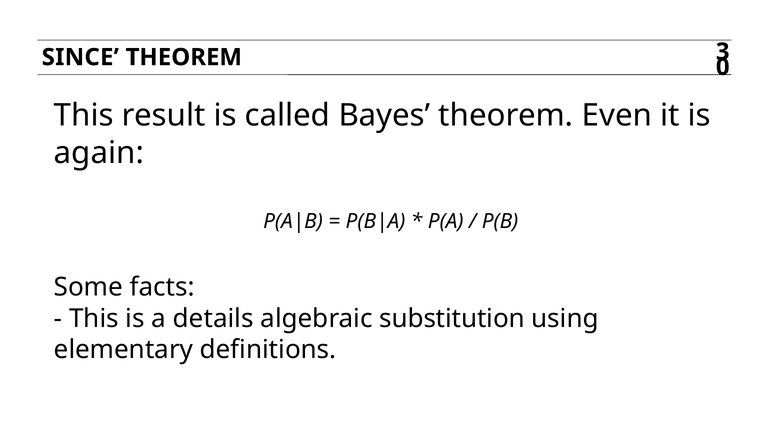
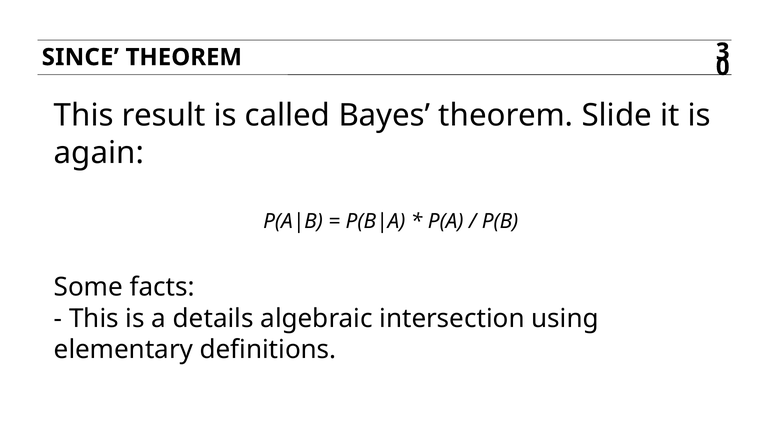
Even: Even -> Slide (617, 115)
substitution: substitution -> intersection (452, 318)
